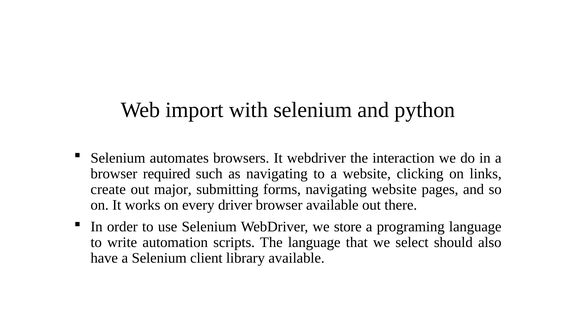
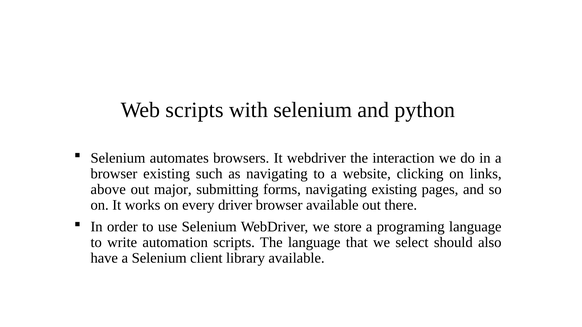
Web import: import -> scripts (195, 110)
browser required: required -> existing (167, 174)
create: create -> above (108, 190)
navigating website: website -> existing (394, 190)
